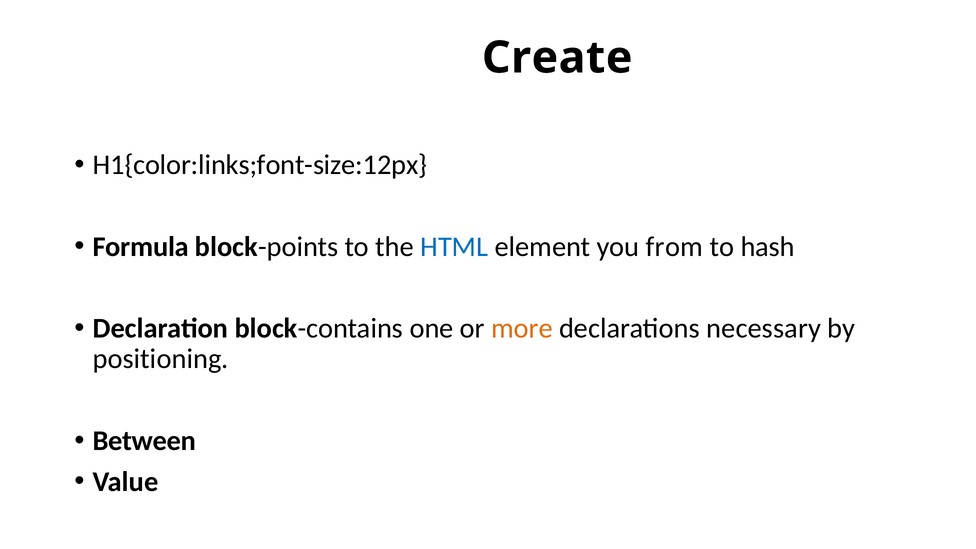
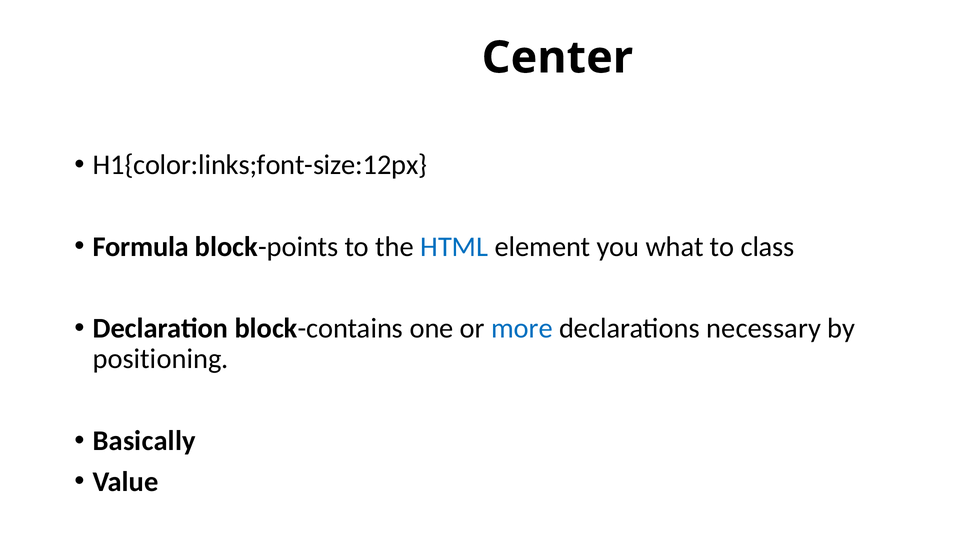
Create: Create -> Center (557, 58)
from: from -> what (675, 247)
hash: hash -> class (768, 247)
more colour: orange -> blue (522, 328)
Between: Between -> Basically (144, 441)
